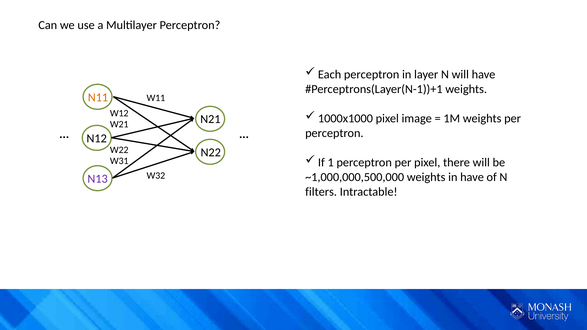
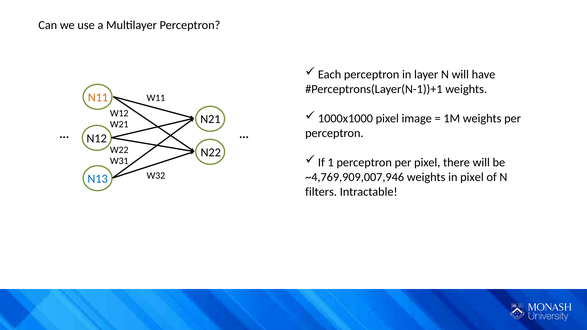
~1,000,000,500,000: ~1,000,000,500,000 -> ~4,769,909,007,946 (355, 177)
in have: have -> pixel (472, 177)
N13 colour: purple -> blue (98, 179)
